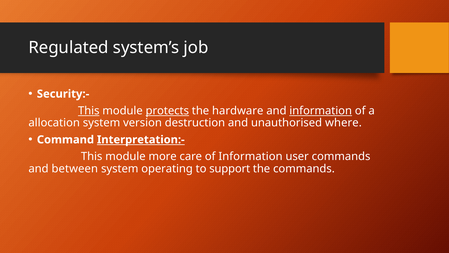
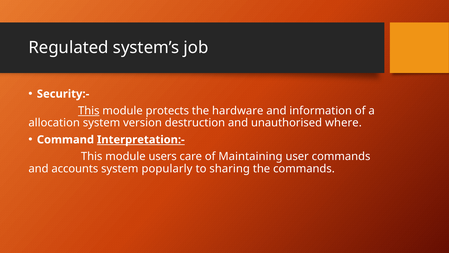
protects underline: present -> none (167, 111)
information underline: present -> none (321, 111)
more: more -> users (163, 156)
of Information: Information -> Maintaining (250, 156)
between: between -> accounts (75, 168)
operating: operating -> popularly (167, 168)
support: support -> sharing (230, 168)
